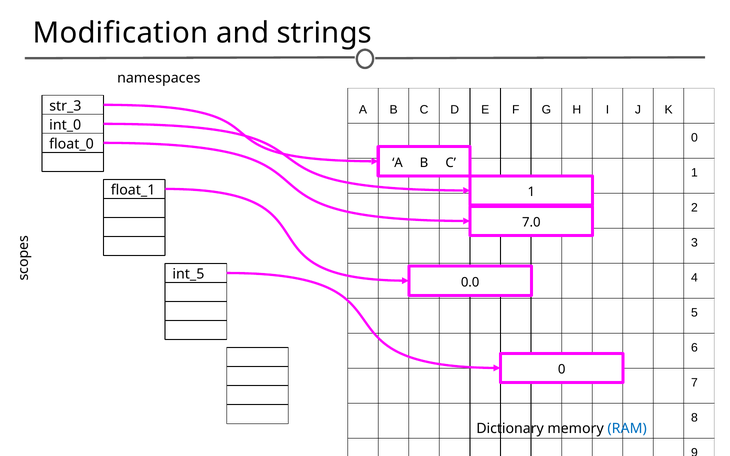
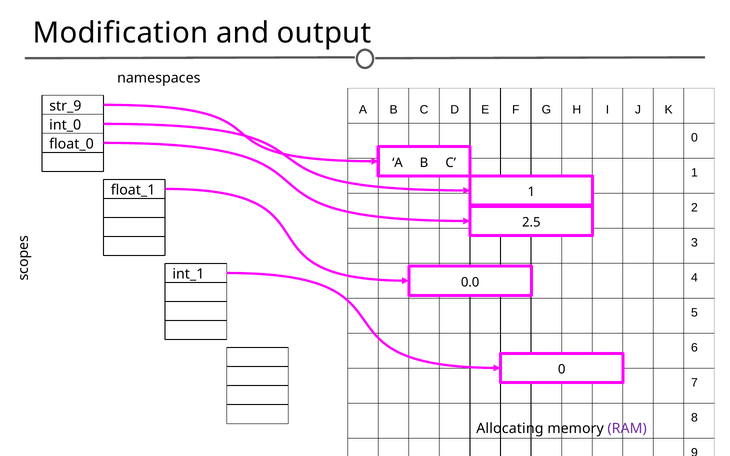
strings: strings -> output (324, 33)
str_3: str_3 -> str_9 (65, 106)
7.0: 7.0 -> 2.5 (531, 223)
int_5: int_5 -> int_1 (188, 274)
Dictionary: Dictionary -> Allocating (510, 429)
RAM colour: blue -> purple (627, 429)
